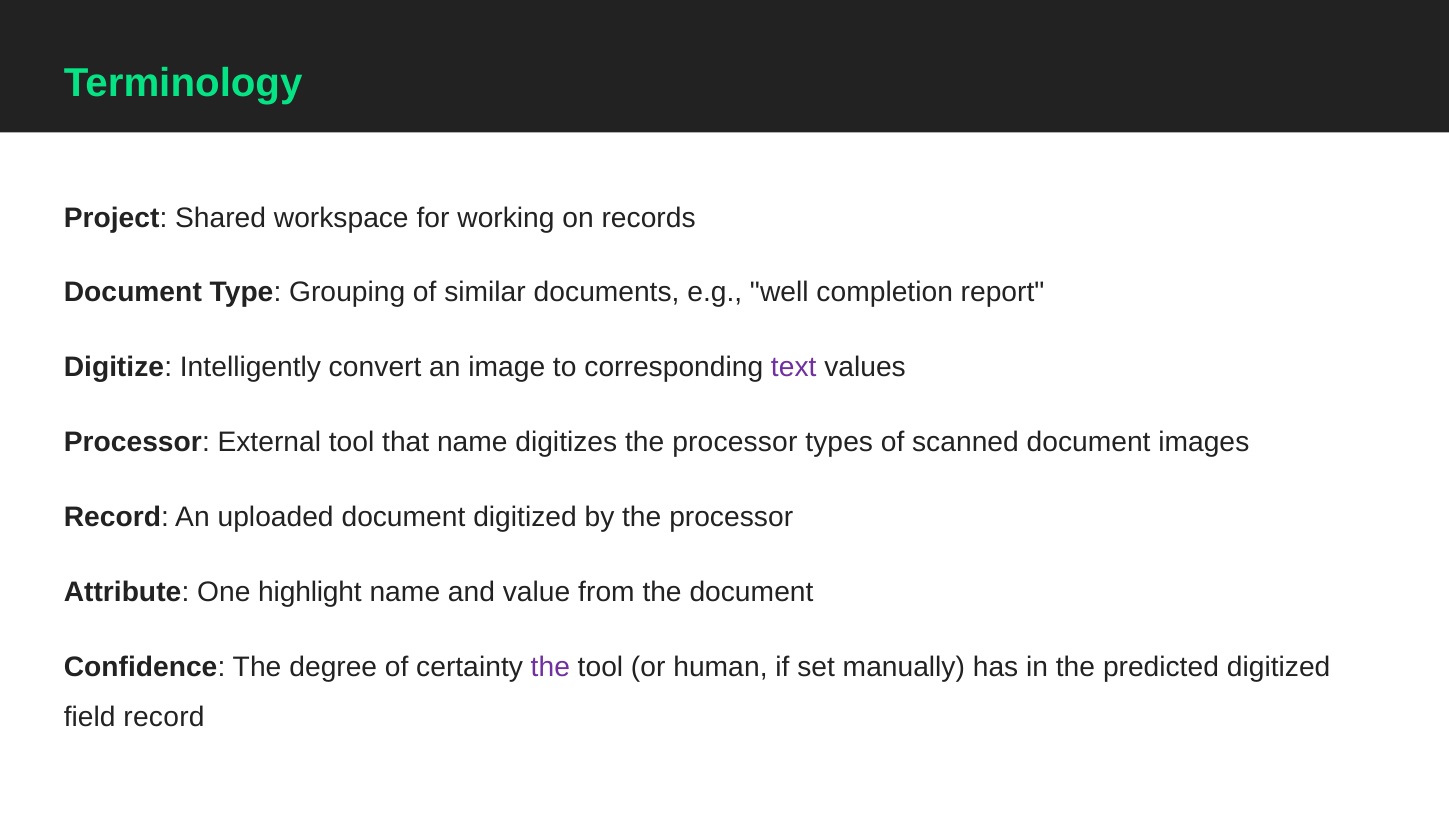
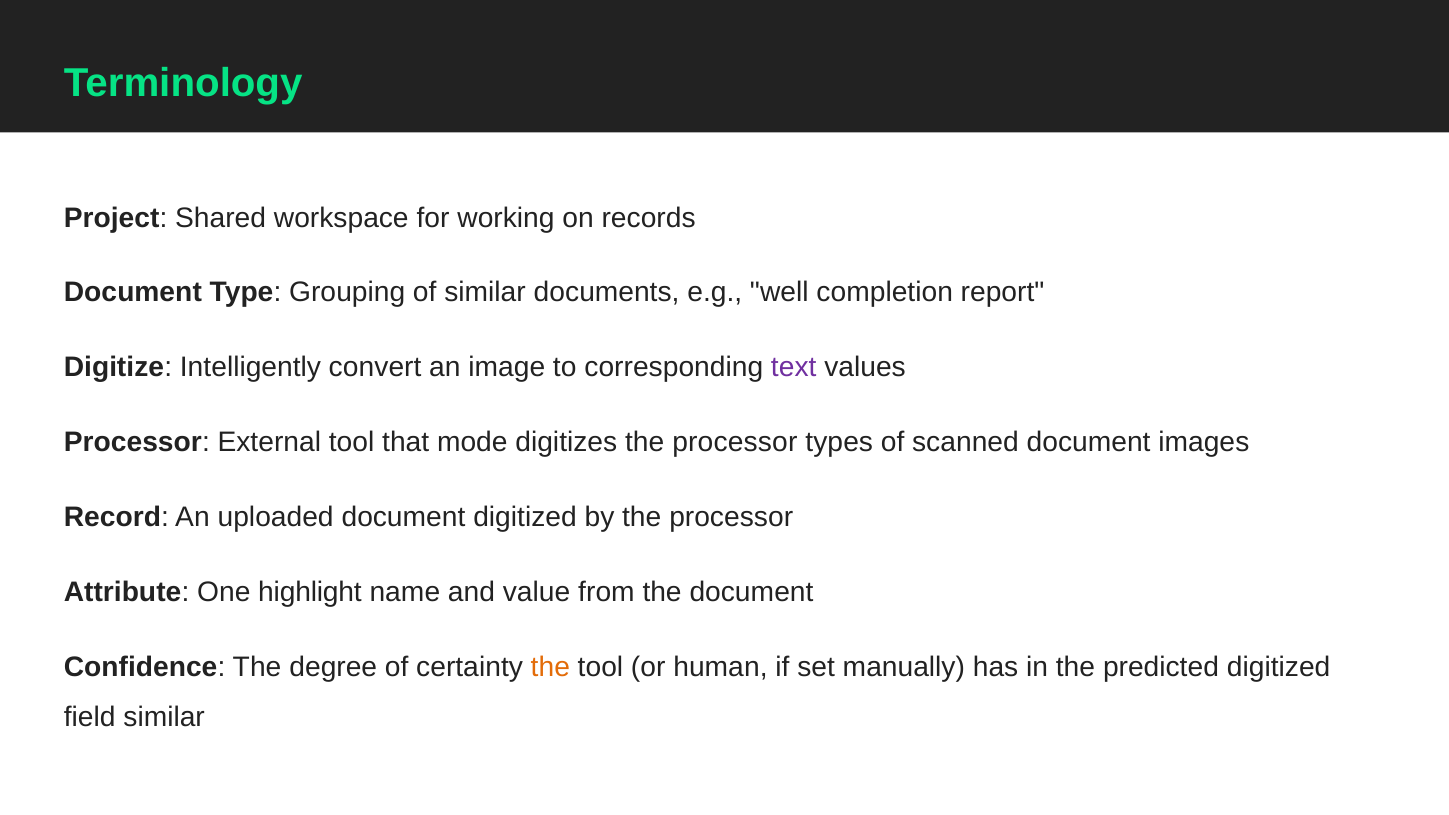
that name: name -> mode (472, 442)
the colour: purple -> orange (550, 667)
field record: record -> similar (164, 718)
